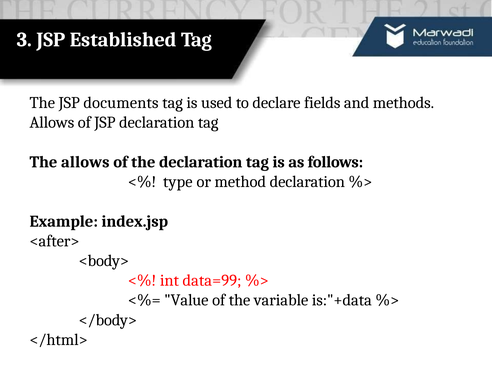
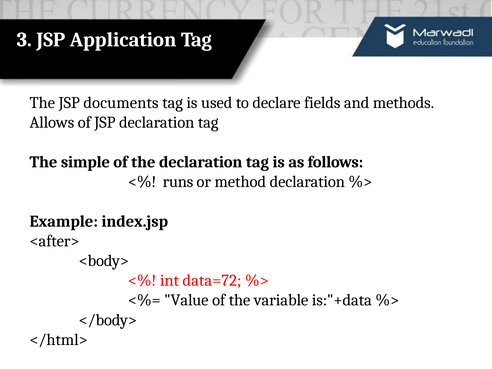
Established: Established -> Application (123, 40)
The allows: allows -> simple (85, 162)
type: type -> runs (178, 182)
data=99: data=99 -> data=72 (212, 281)
